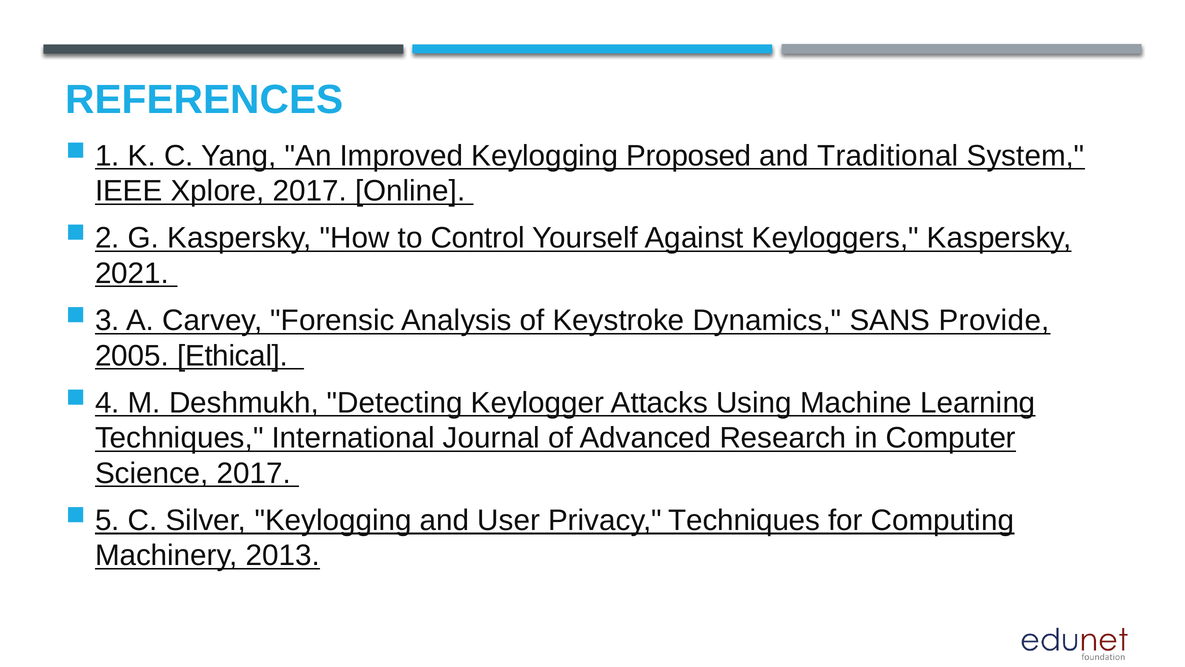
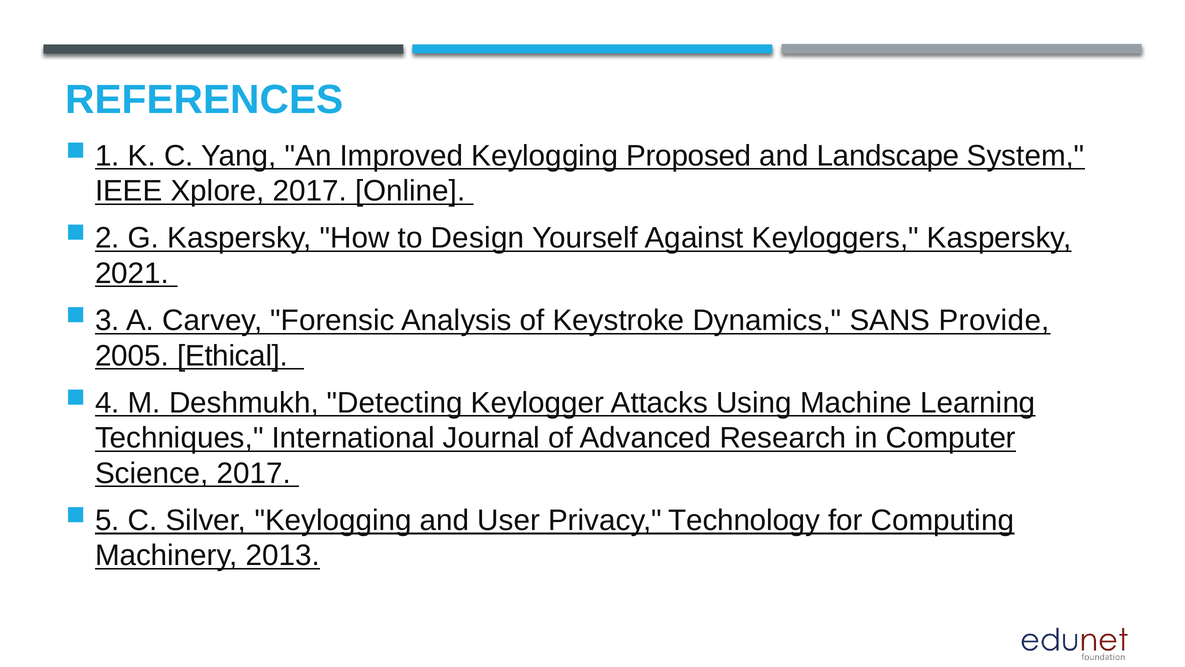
Traditional: Traditional -> Landscape (888, 156)
Control: Control -> Design (478, 238)
Privacy Techniques: Techniques -> Technology (744, 520)
